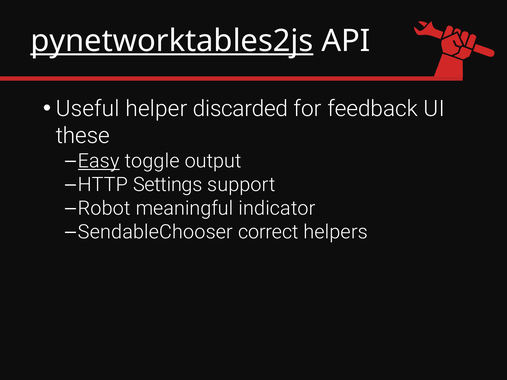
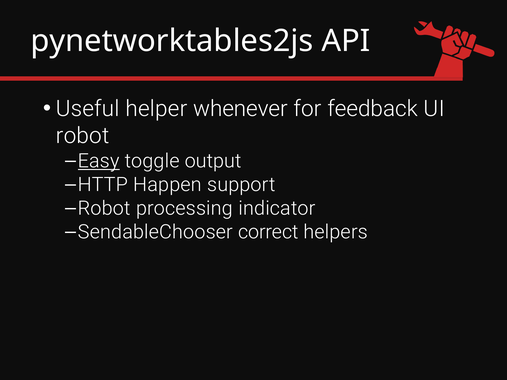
pynetworktables2js underline: present -> none (172, 41)
discarded: discarded -> whenever (240, 109)
these: these -> robot (83, 136)
Settings: Settings -> Happen (168, 185)
meaningful: meaningful -> processing (184, 208)
